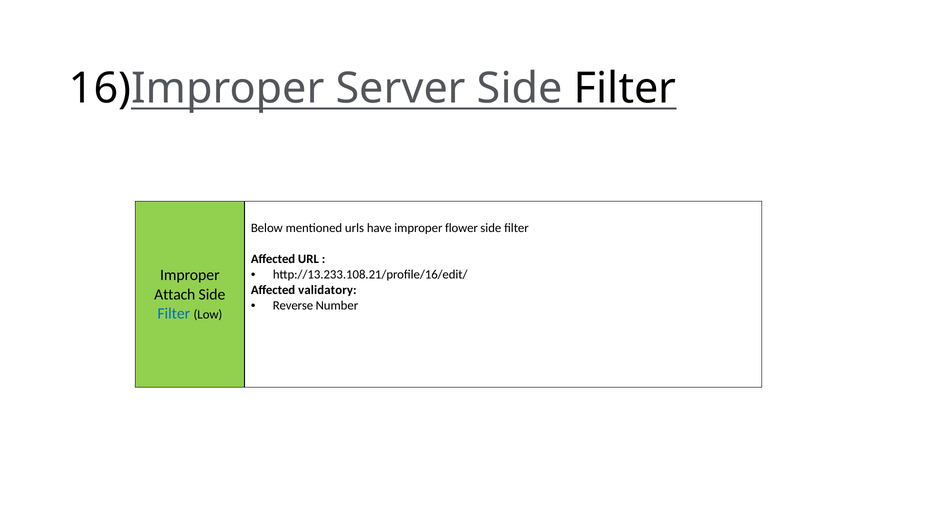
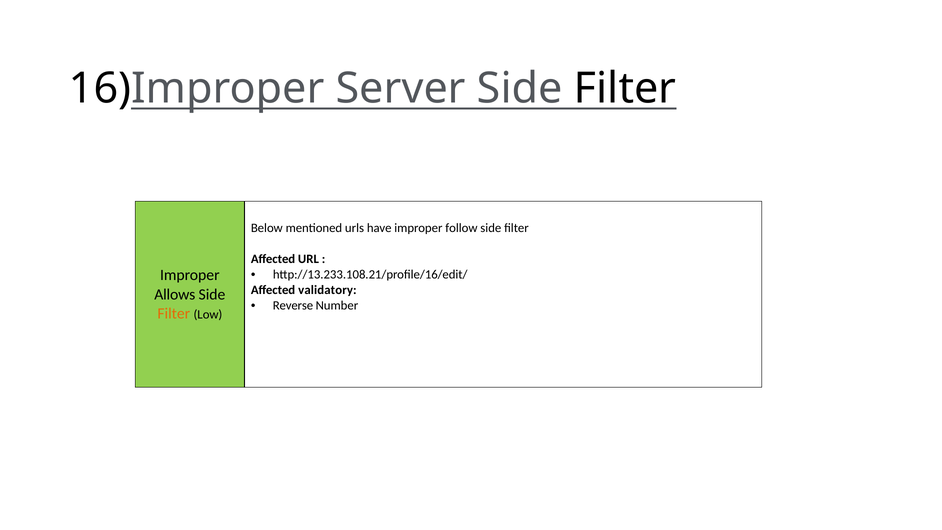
flower: flower -> follow (461, 228)
Attach: Attach -> Allows (175, 294)
Filter colour: blue -> orange (174, 314)
